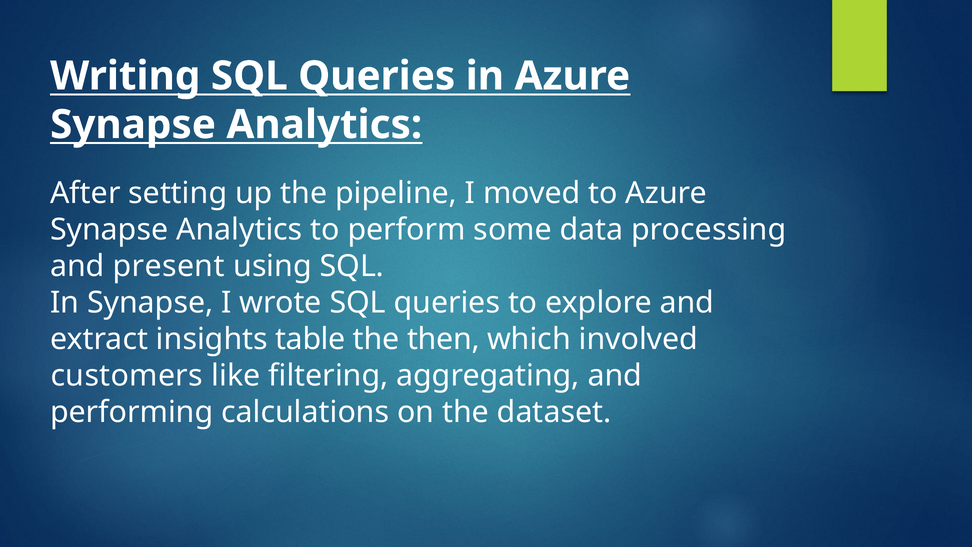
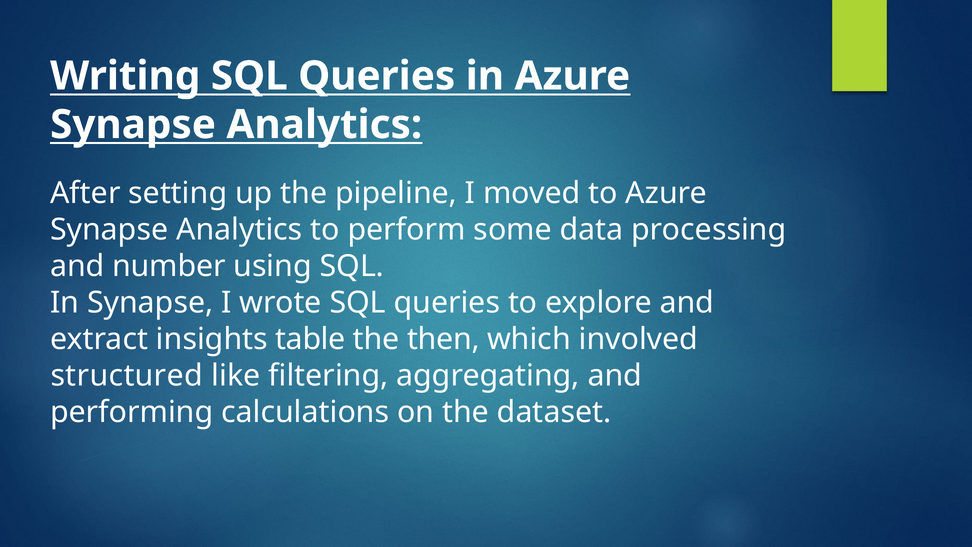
present: present -> number (169, 266)
customers: customers -> structured (127, 375)
